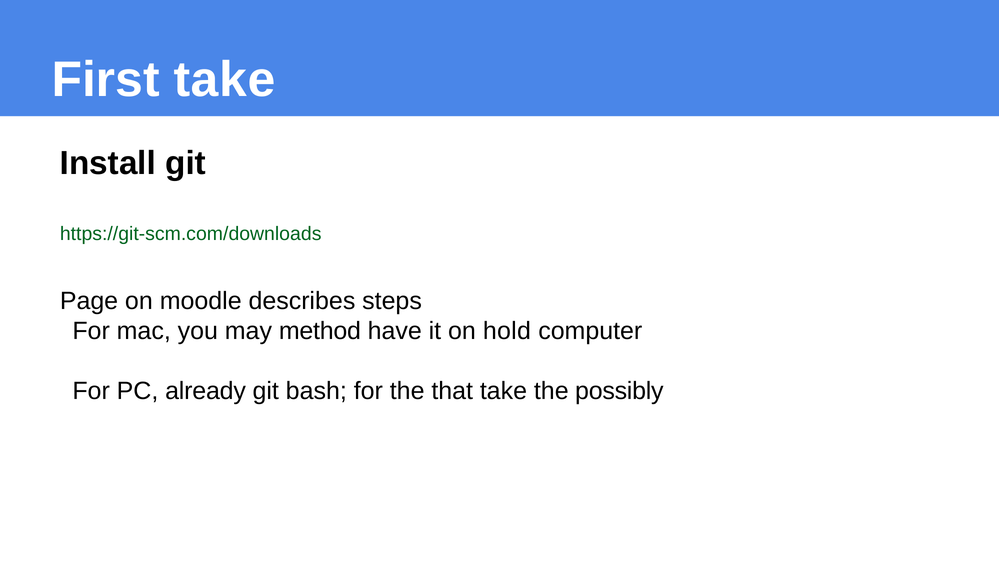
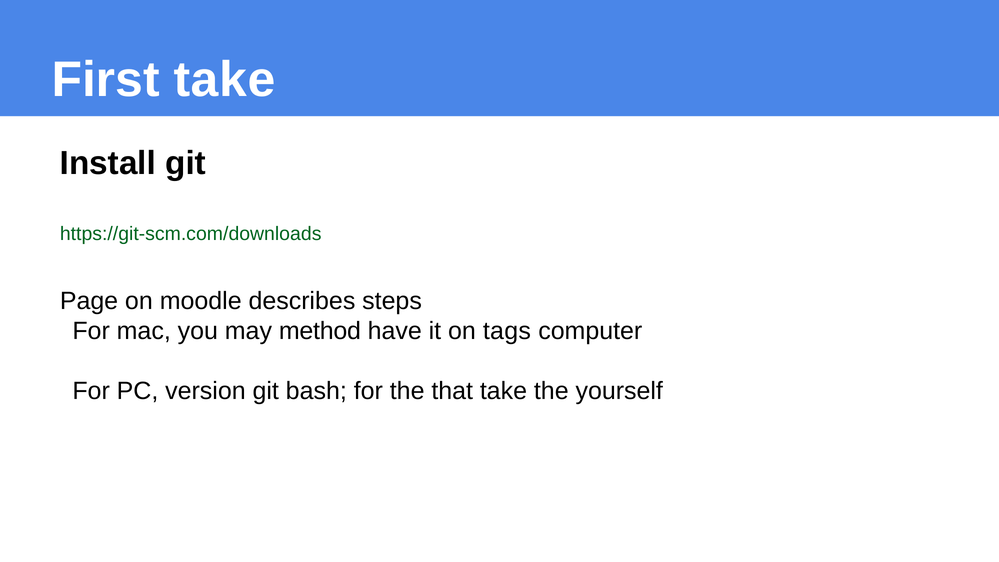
hold: hold -> tags (507, 331)
already: already -> version (205, 391)
possibly: possibly -> yourself (619, 391)
